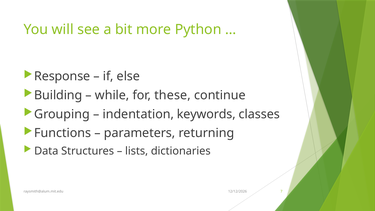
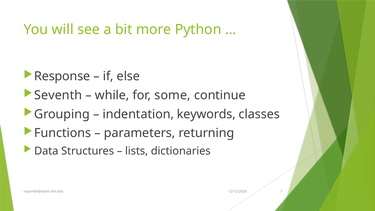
Building: Building -> Seventh (58, 95)
these: these -> some (173, 95)
